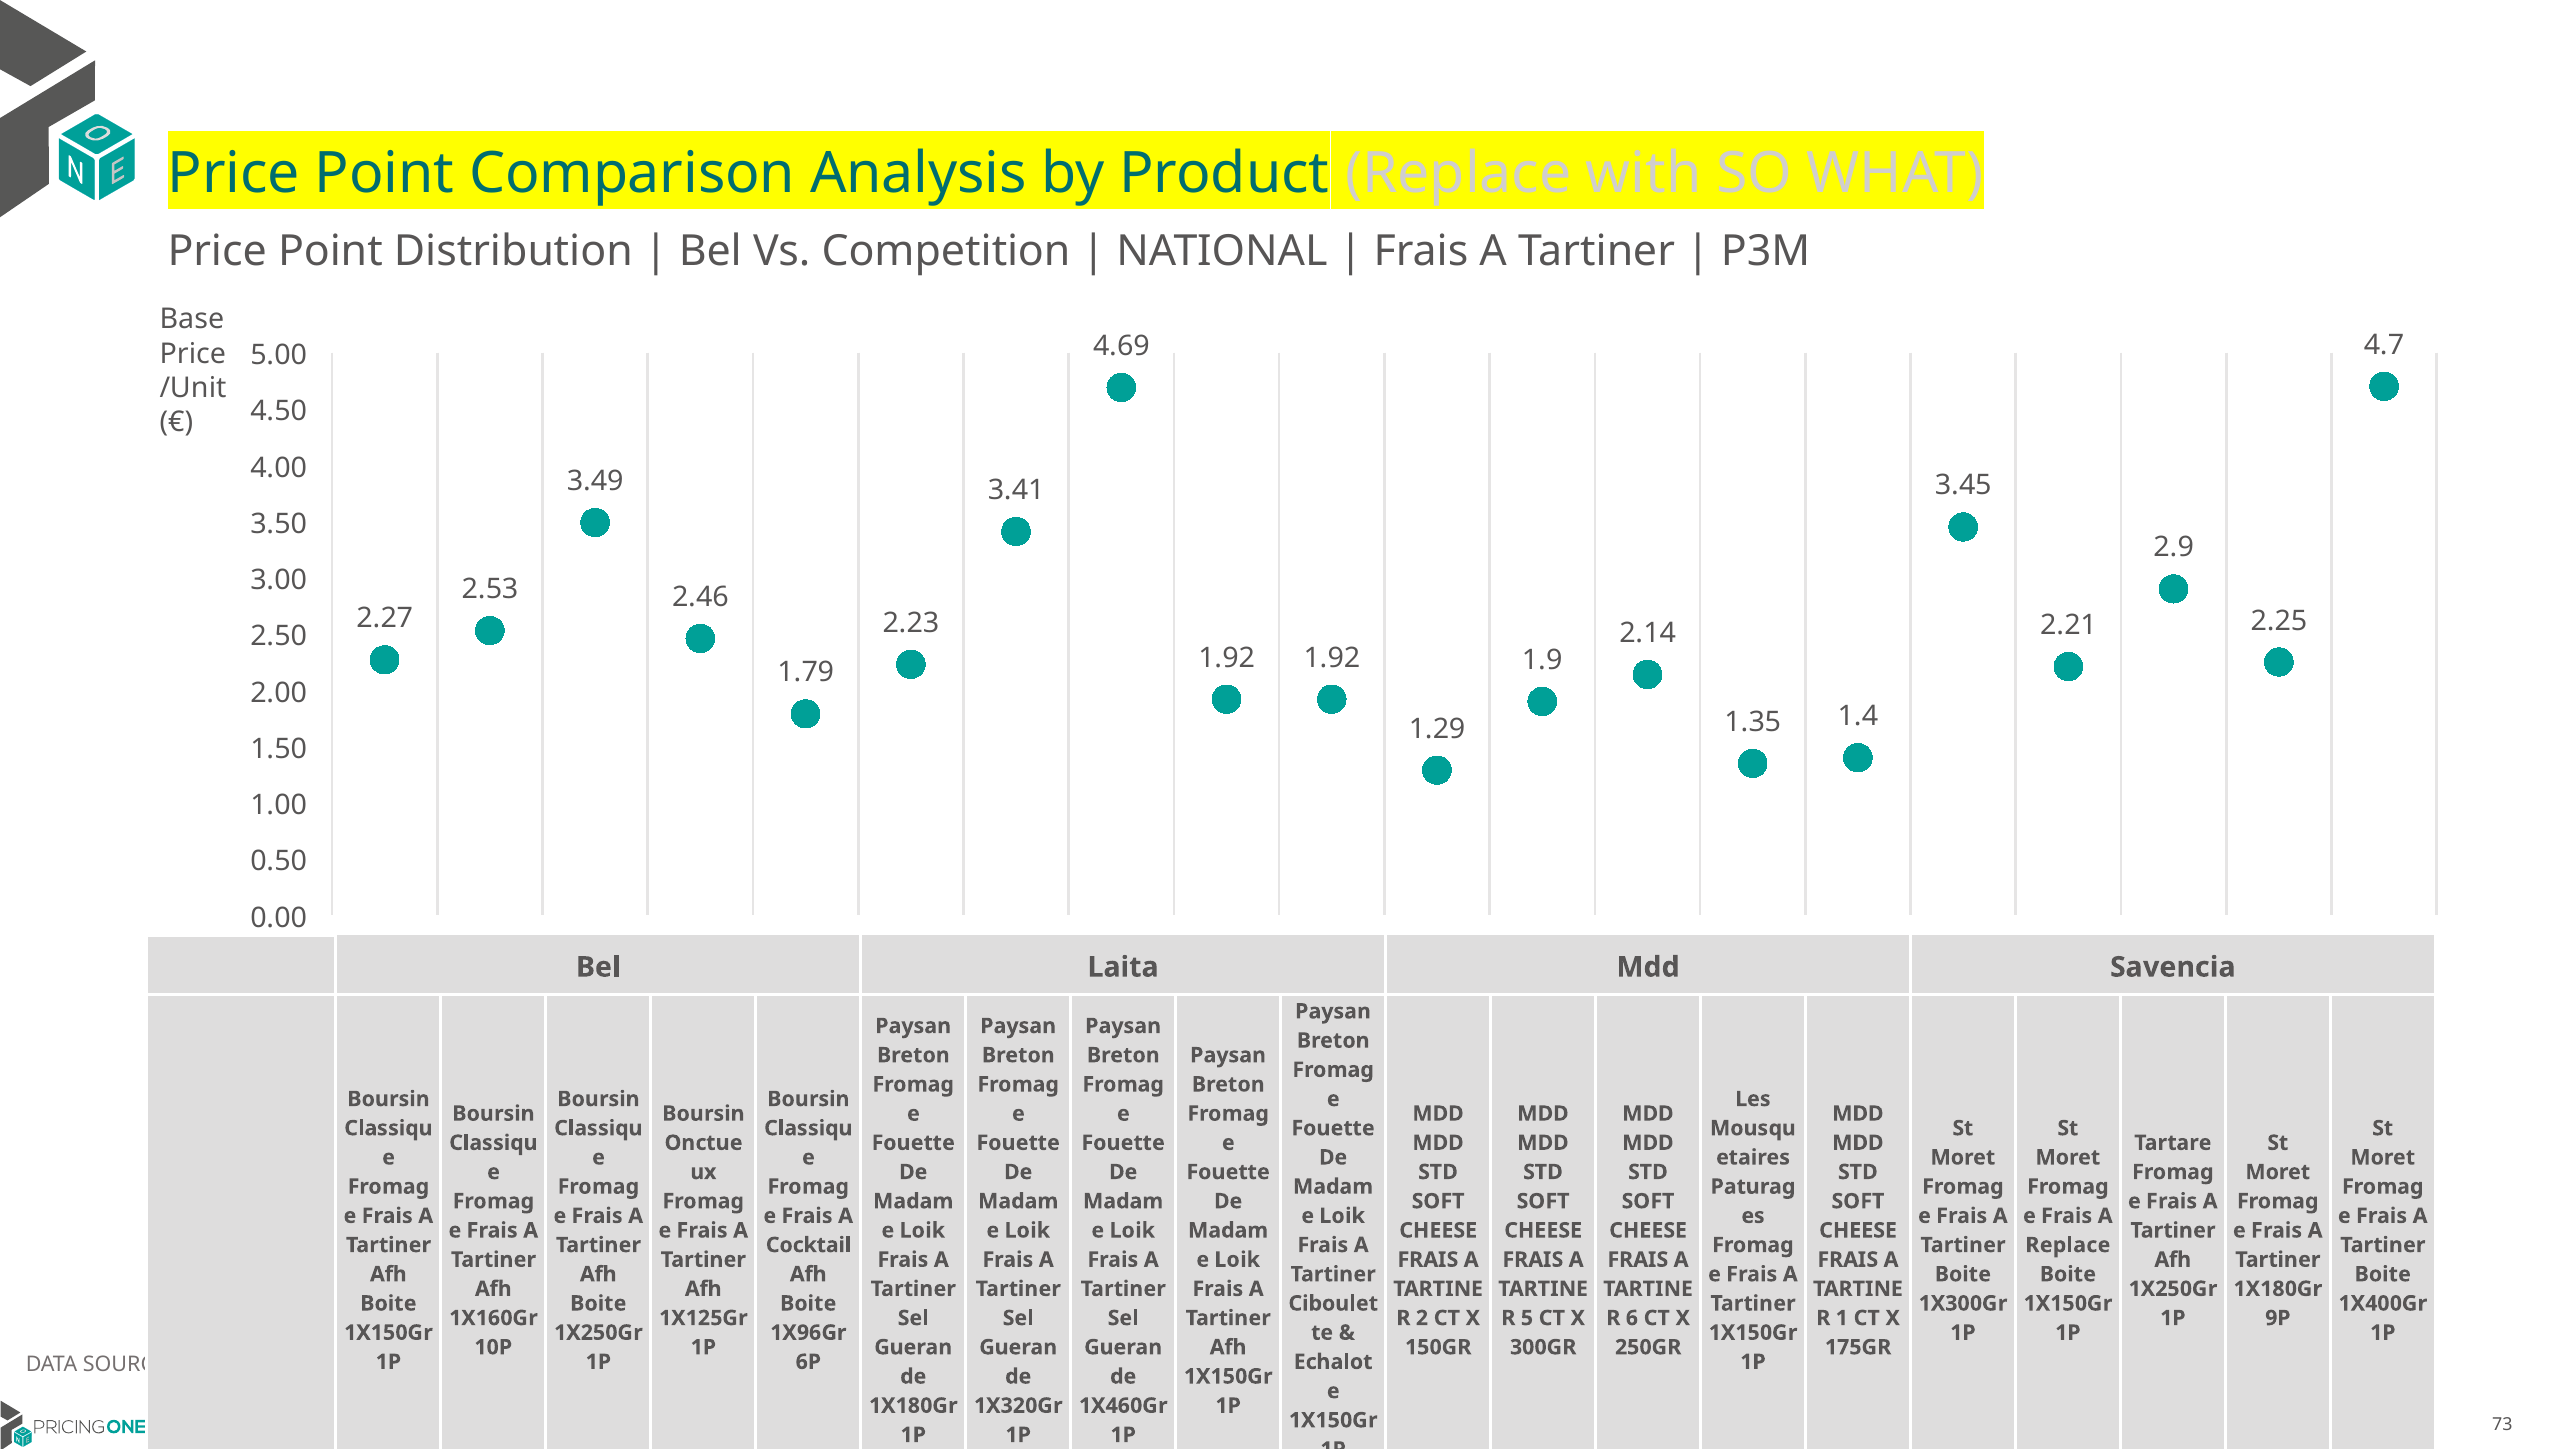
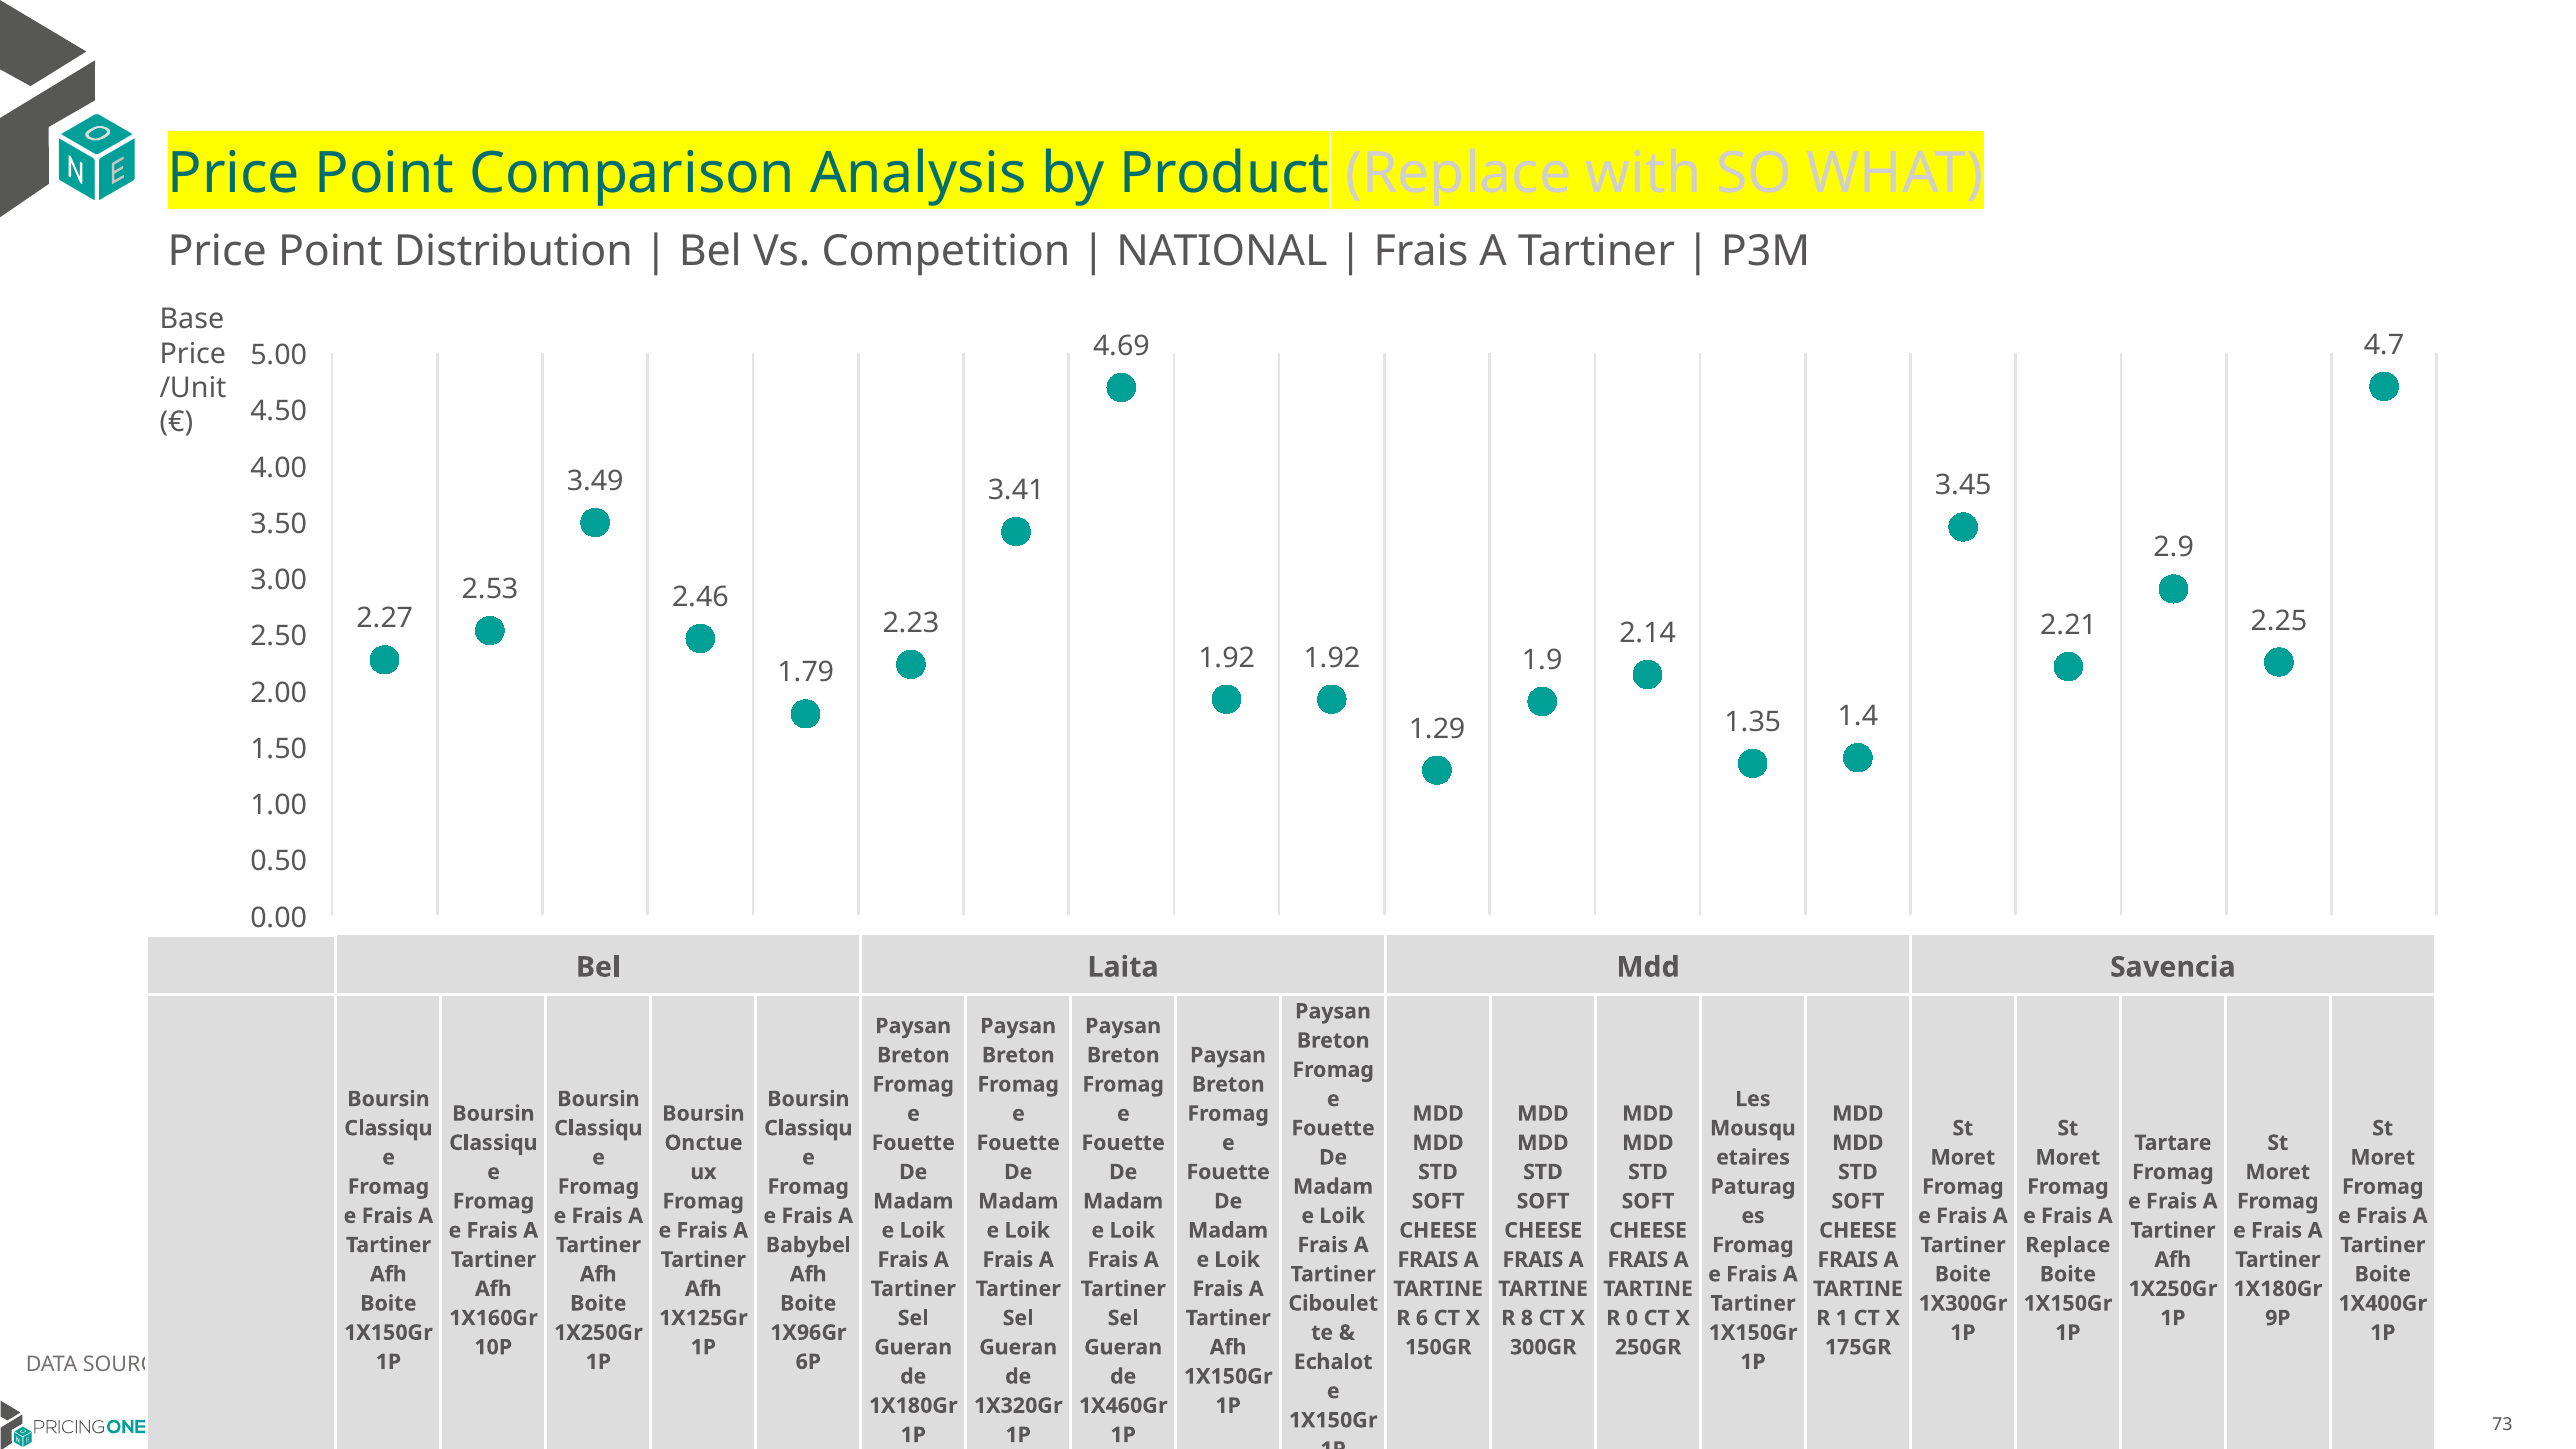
Cocktail: Cocktail -> Babybel (808, 1245)
2: 2 -> 6 (1422, 1318)
5: 5 -> 8 (1527, 1318)
6: 6 -> 0 (1632, 1318)
